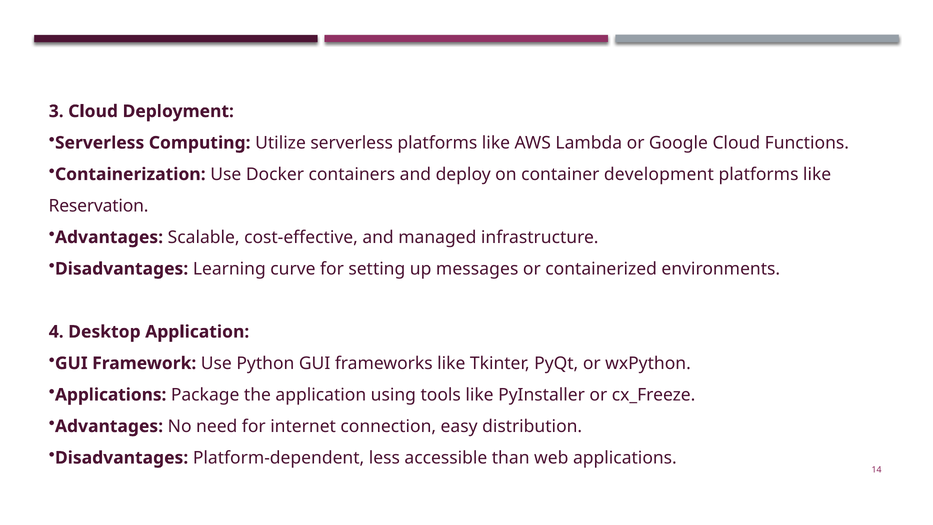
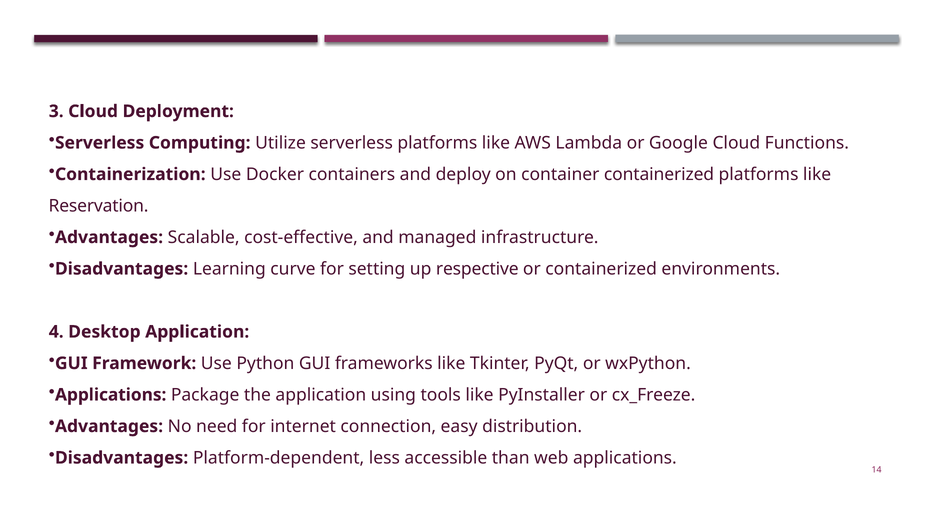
container development: development -> containerized (659, 174)
messages: messages -> respective (477, 269)
